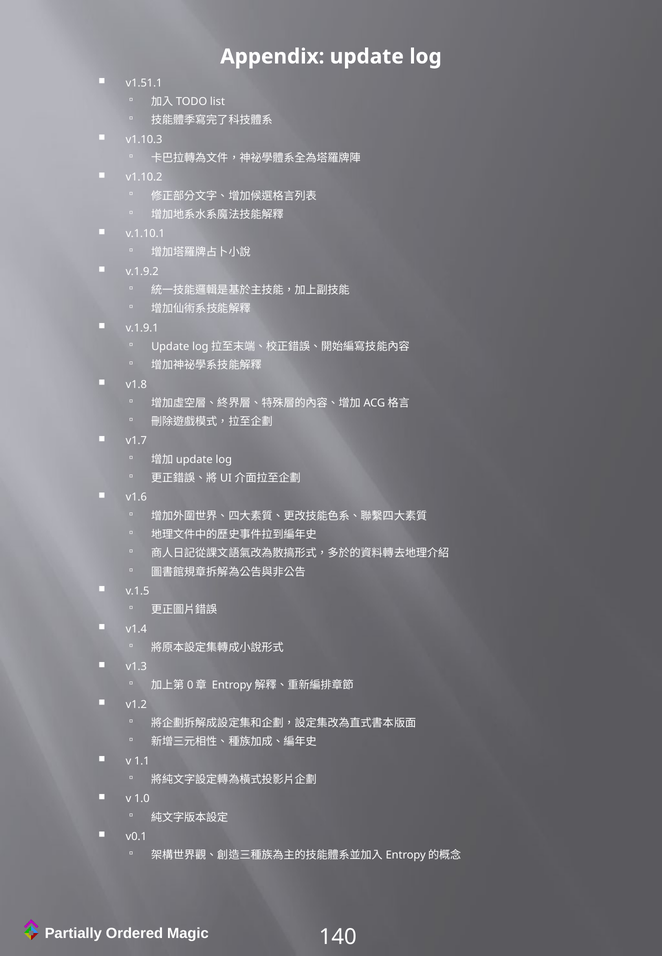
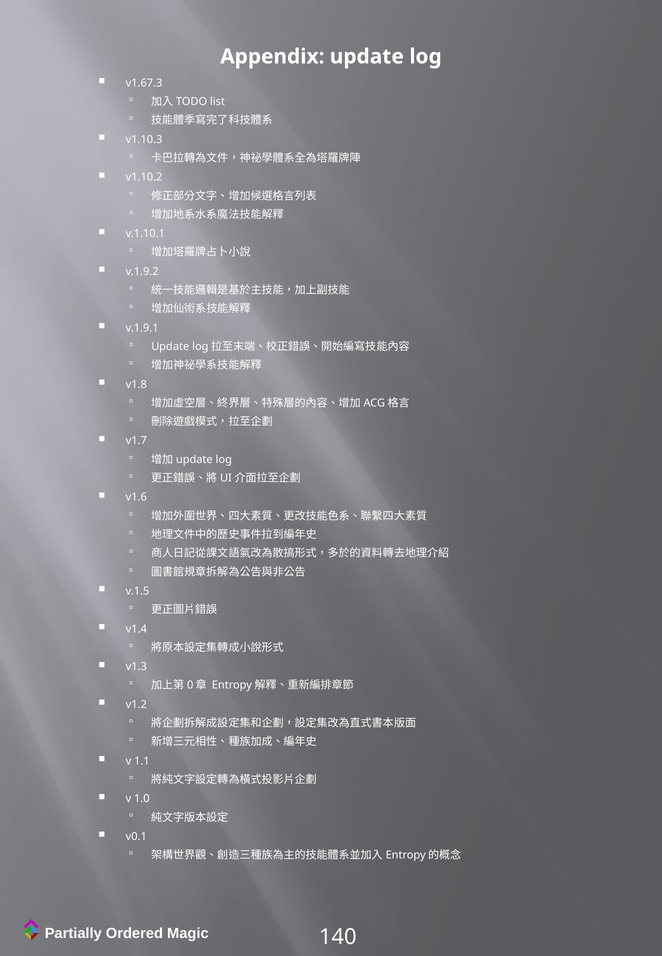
v1.51.1: v1.51.1 -> v1.67.3 (144, 83)
